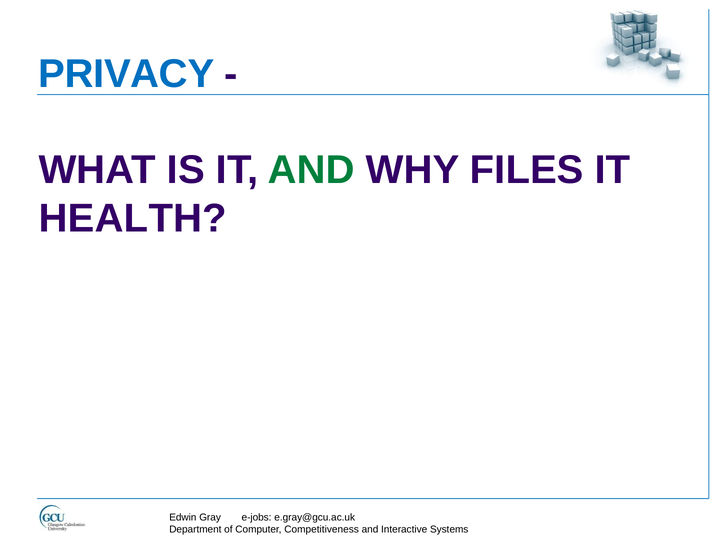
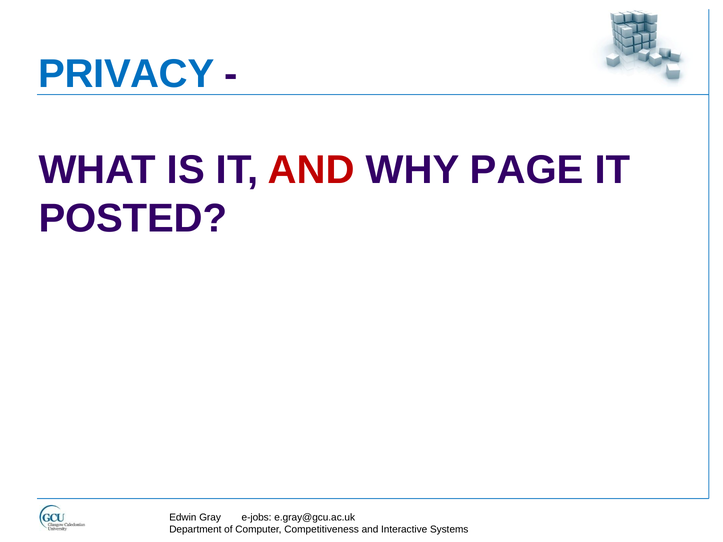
AND colour: green -> red (311, 170)
FILES: FILES -> PAGE (527, 170)
HEALTH: HEALTH -> POSTED (133, 218)
